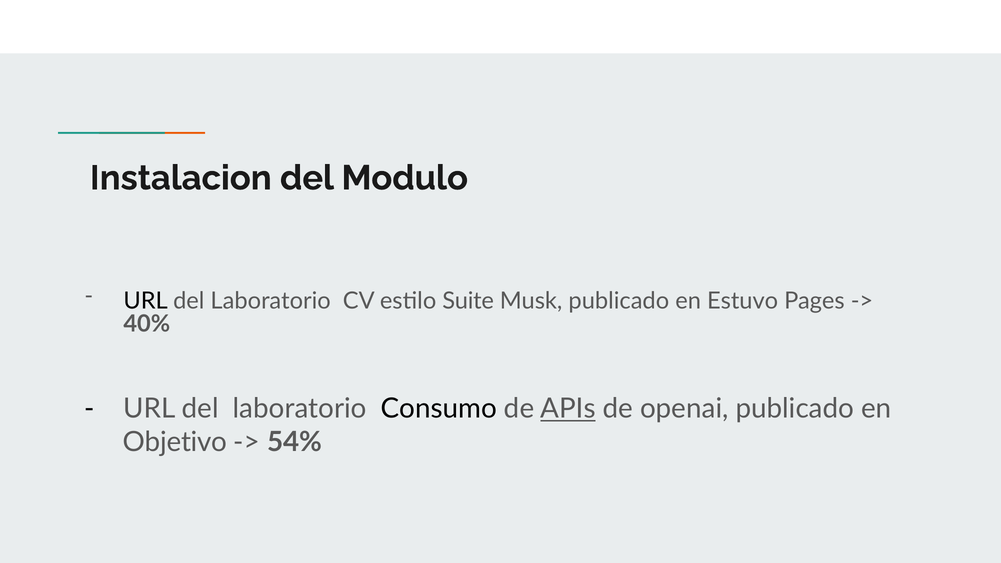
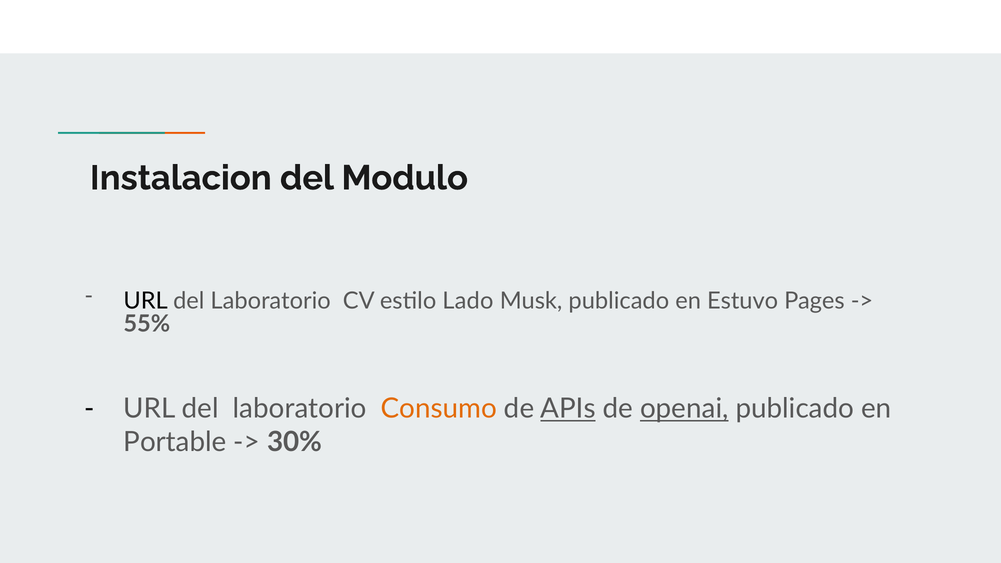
Suite: Suite -> Lado (468, 301)
40%: 40% -> 55% (147, 324)
Consumo colour: black -> orange (439, 409)
openai underline: none -> present (684, 409)
Objetivo: Objetivo -> Portable (175, 442)
54%: 54% -> 30% (295, 442)
